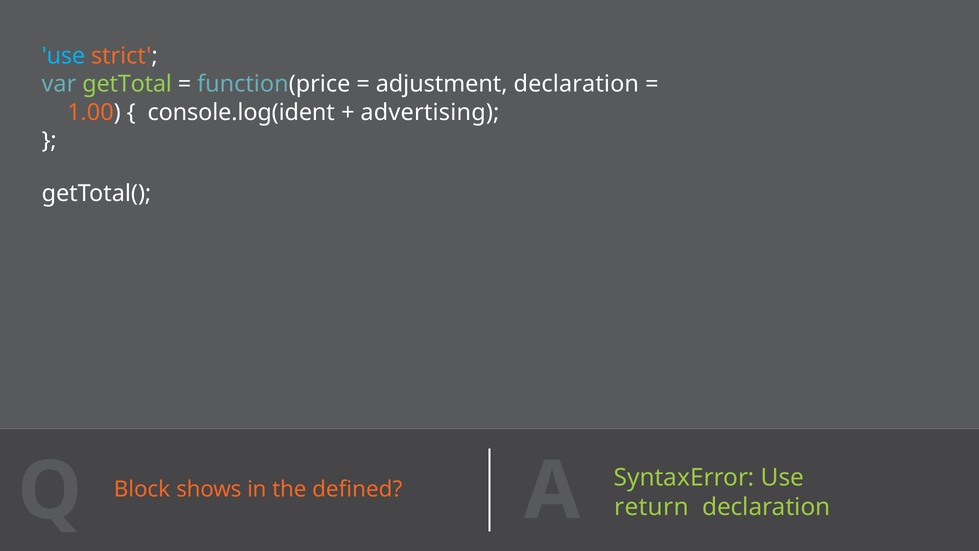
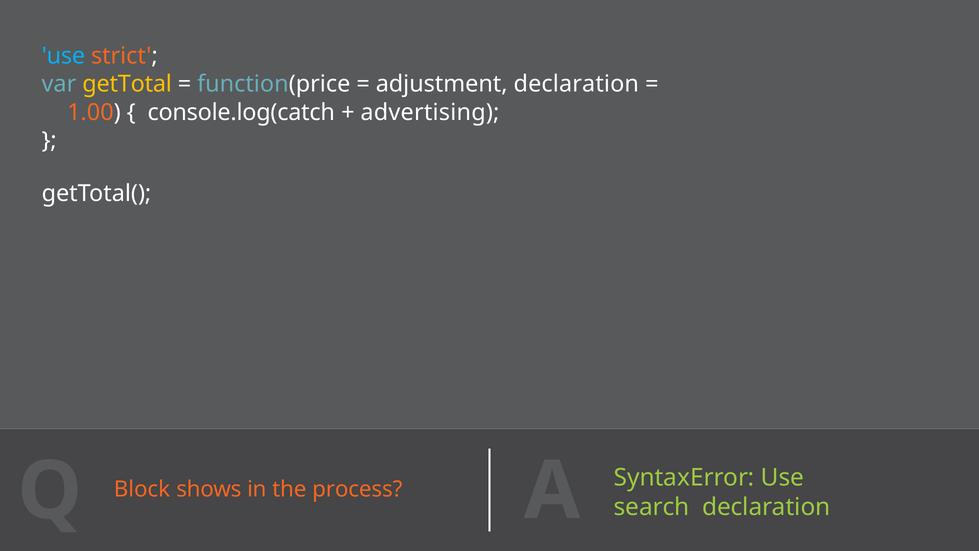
getTotal colour: light green -> yellow (127, 84)
console.log(ident: console.log(ident -> console.log(catch (241, 112)
defined: defined -> process (357, 489)
return: return -> search (652, 507)
